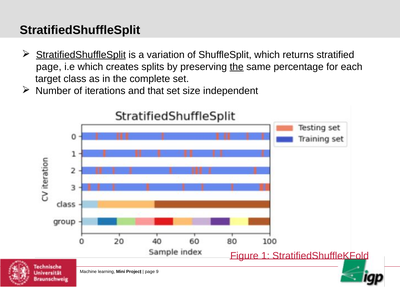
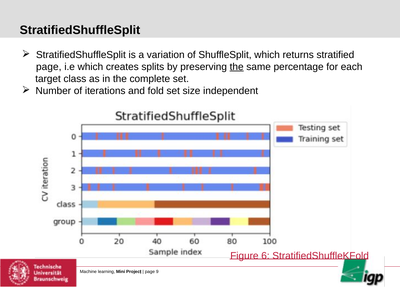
StratifiedShuffleSplit underline: present -> none (81, 55)
that: that -> fold (156, 91)
1: 1 -> 6 (265, 256)
